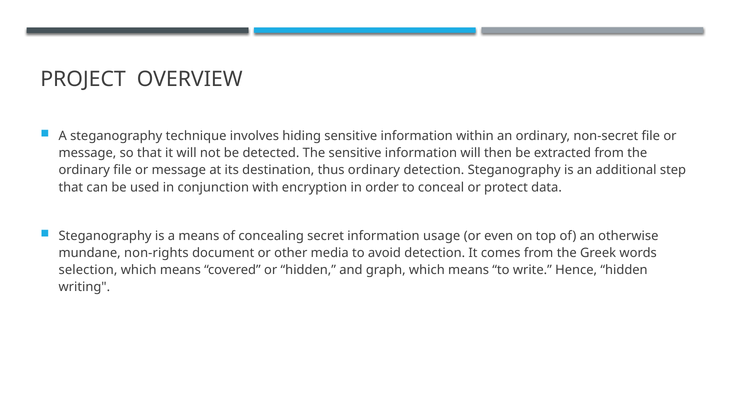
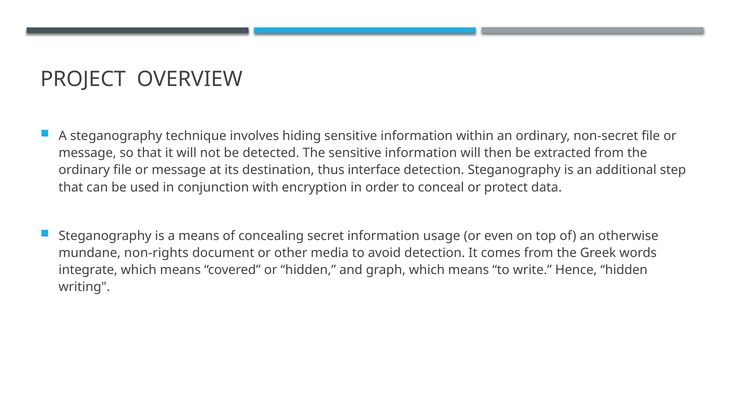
thus ordinary: ordinary -> interface (374, 170)
selection: selection -> integrate (88, 270)
